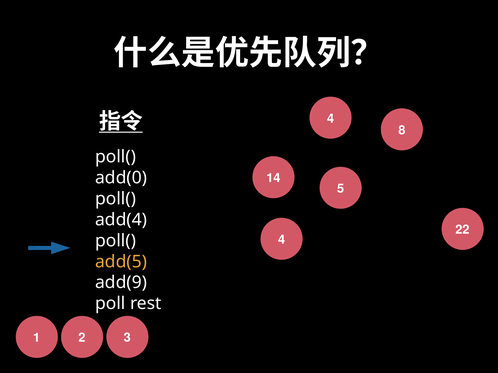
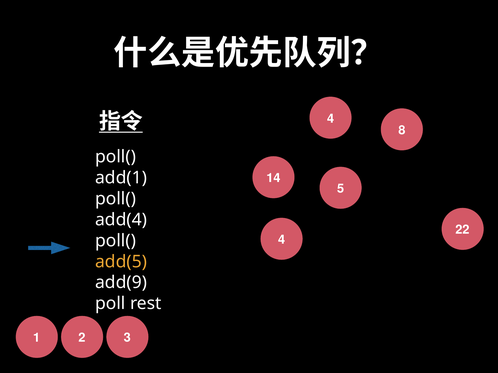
add(0: add(0 -> add(1 (121, 178)
